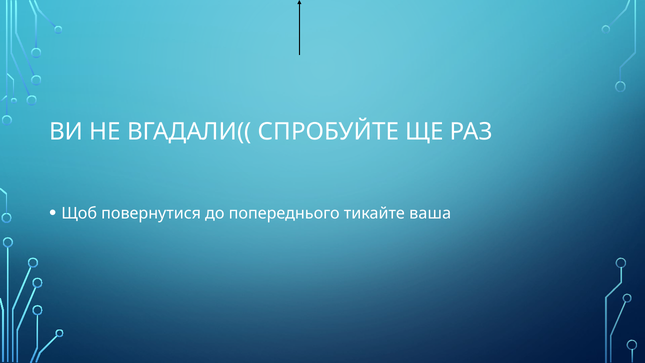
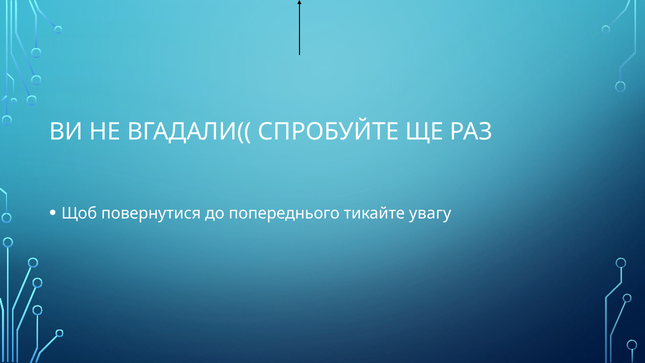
ваша: ваша -> увагу (430, 213)
